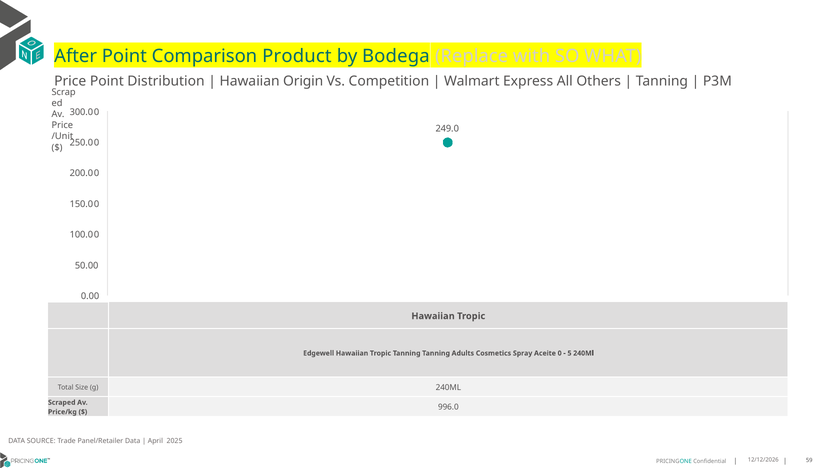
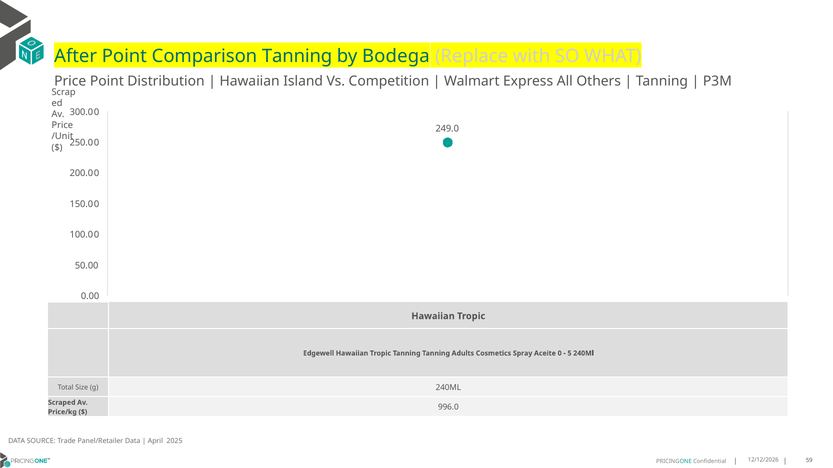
Comparison Product: Product -> Tanning (297, 56)
Origin: Origin -> Island (303, 81)
